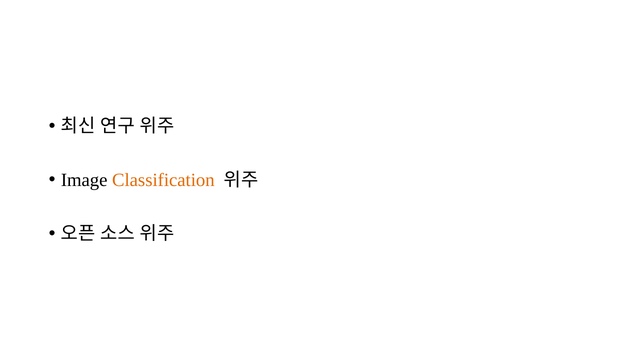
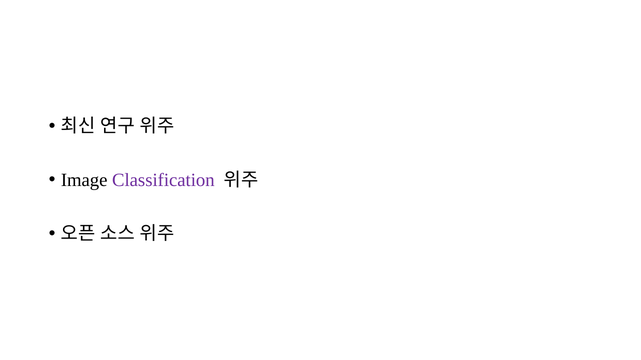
Classification colour: orange -> purple (163, 180)
